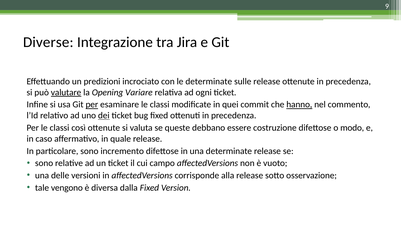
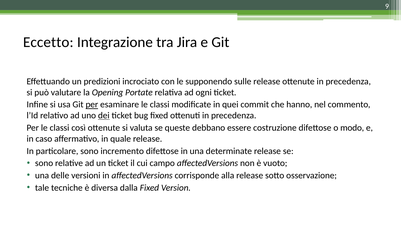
Diverse: Diverse -> Eccetto (48, 42)
le determinate: determinate -> supponendo (209, 82)
valutare underline: present -> none (66, 93)
Variare: Variare -> Portate (139, 93)
hanno underline: present -> none (299, 105)
vengono: vengono -> tecniche (67, 188)
